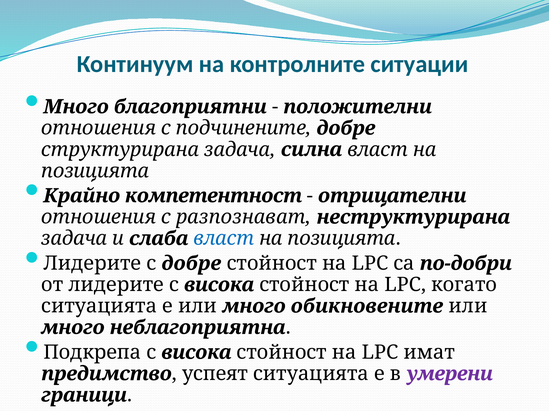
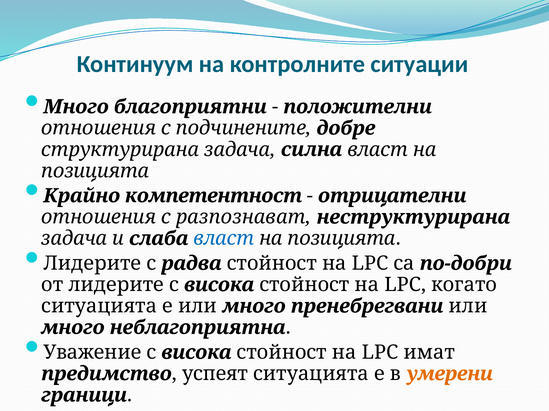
с добре: добре -> радва (191, 264)
обикновените: обикновените -> пренебрегвани (367, 307)
Подкрепа: Подкрепа -> Уважение (92, 353)
умерени colour: purple -> orange (450, 374)
